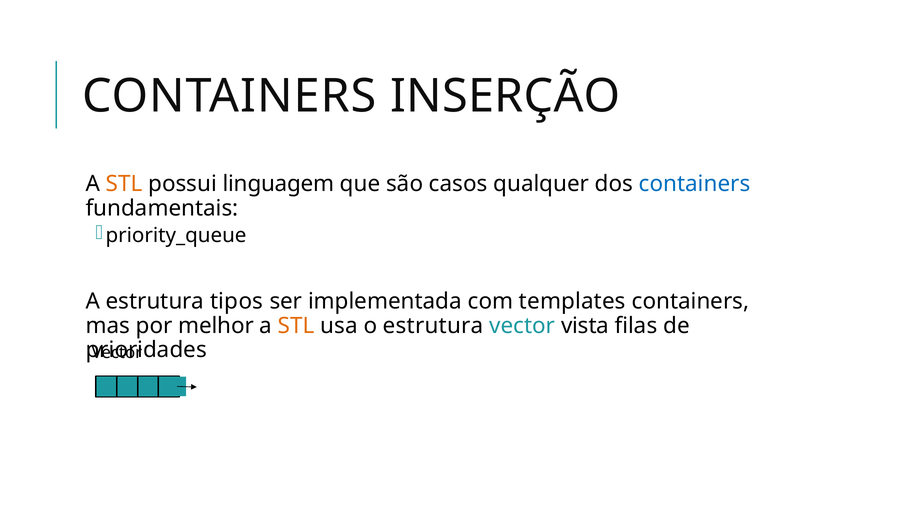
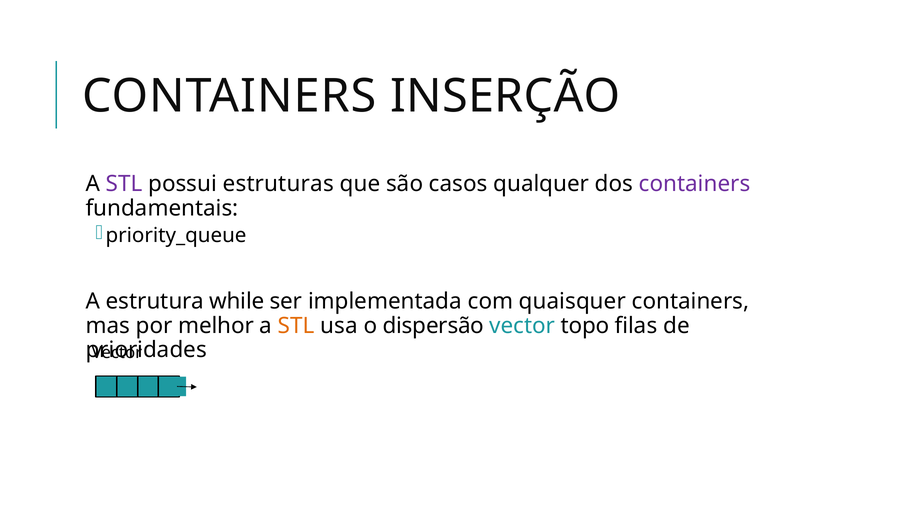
STL colour: orange -> purple (124, 184)
linguagem: linguagem -> estruturas (278, 184)
containers colour: blue -> purple (695, 184)
tipos: tipos -> while (237, 301)
templates: templates -> quaisquer (572, 301)
o estrutura: estrutura -> dispersão (433, 326)
vista: vista -> topo (585, 326)
